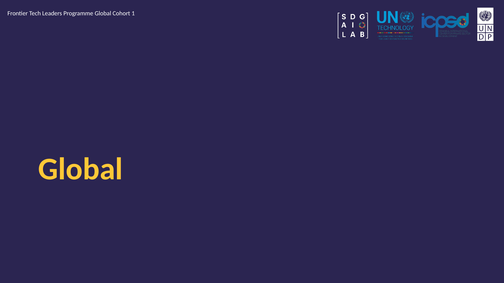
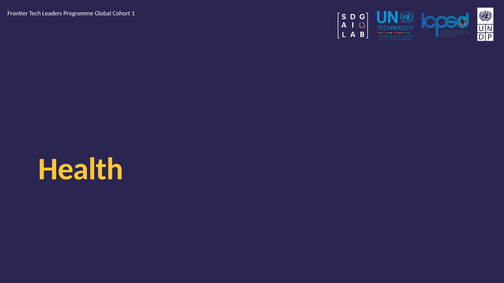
Global: Global -> Health (81, 169)
